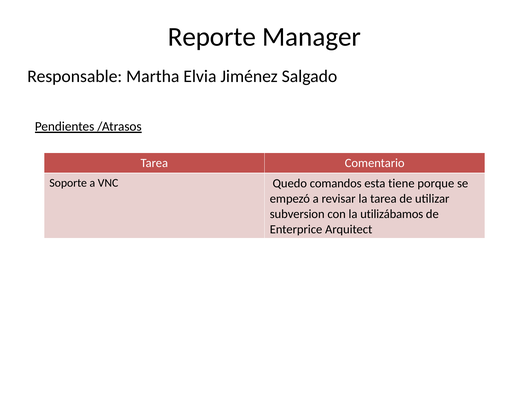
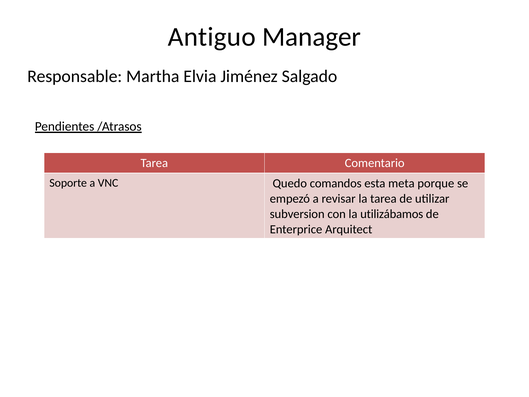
Reporte: Reporte -> Antiguo (212, 37)
tiene: tiene -> meta (401, 183)
